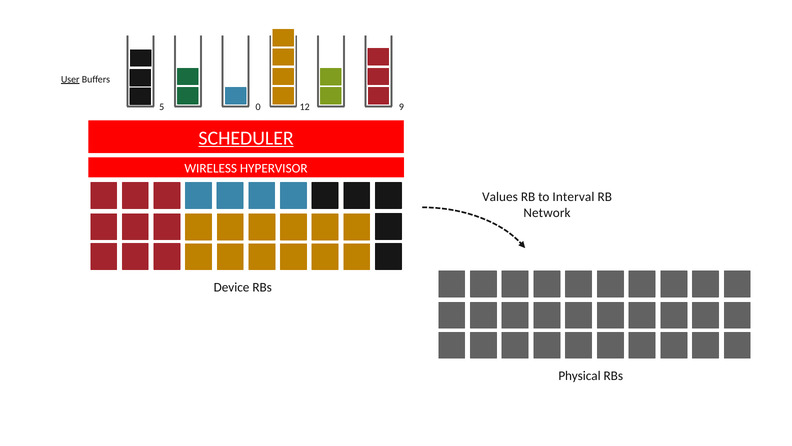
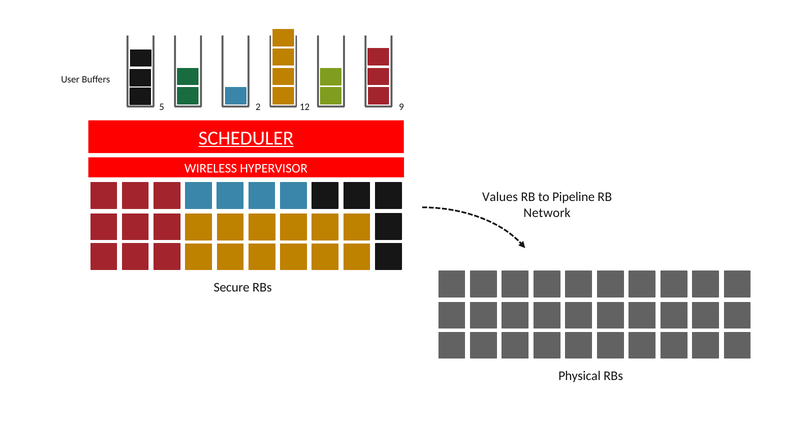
User underline: present -> none (70, 79)
0: 0 -> 2 (258, 107)
Interval: Interval -> Pipeline (574, 197)
Device: Device -> Secure (232, 287)
